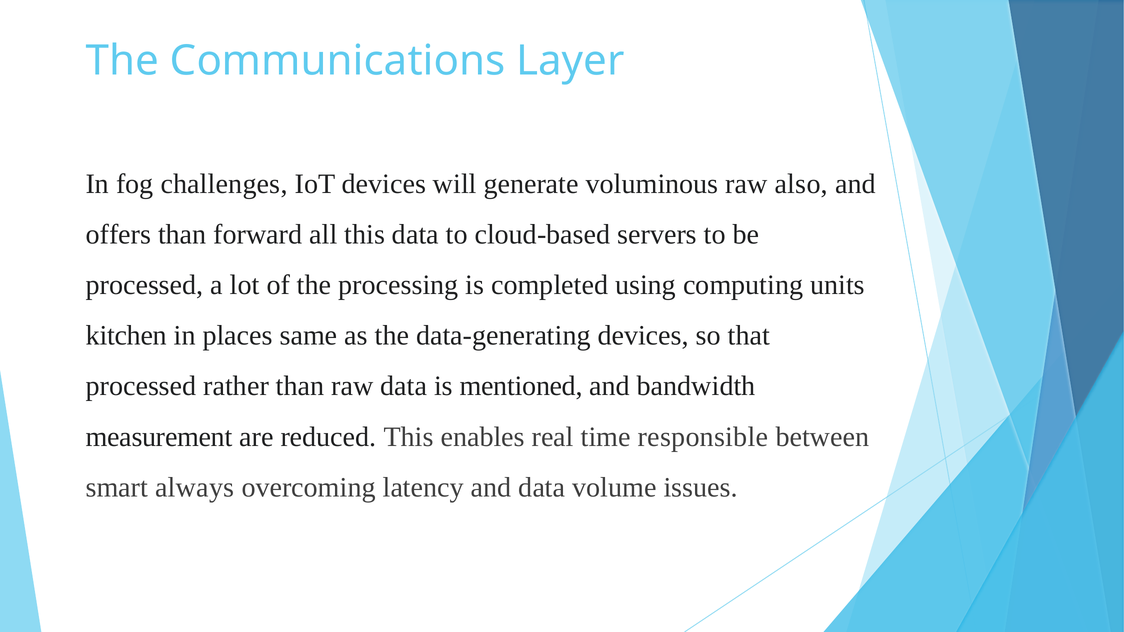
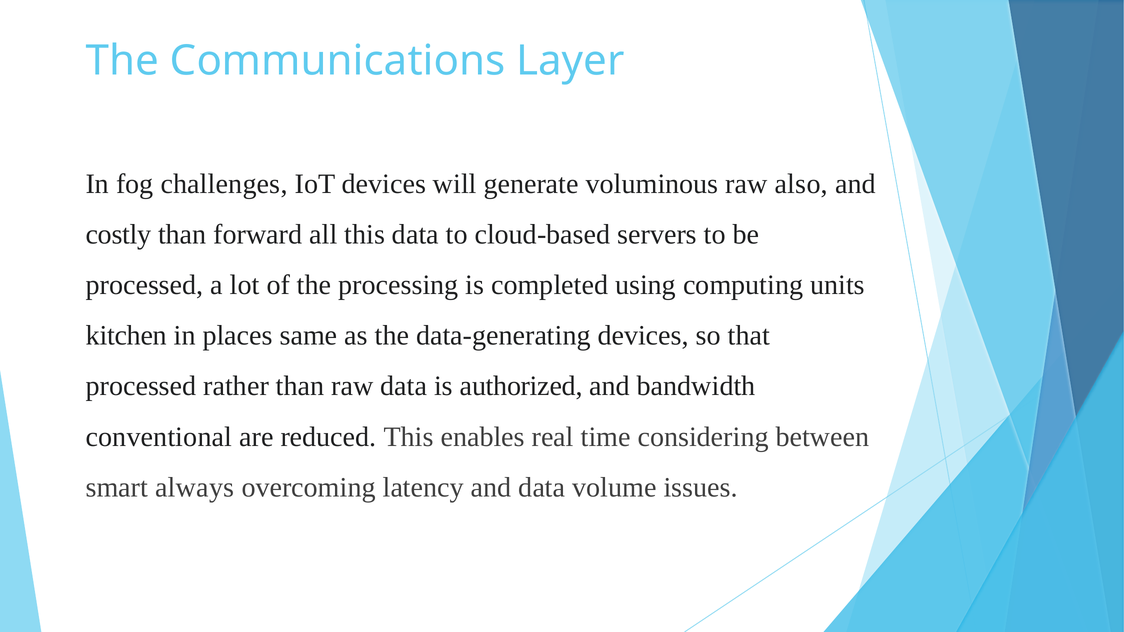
offers: offers -> costly (119, 235)
mentioned: mentioned -> authorized (521, 386)
measurement: measurement -> conventional (159, 437)
responsible: responsible -> considering (703, 437)
